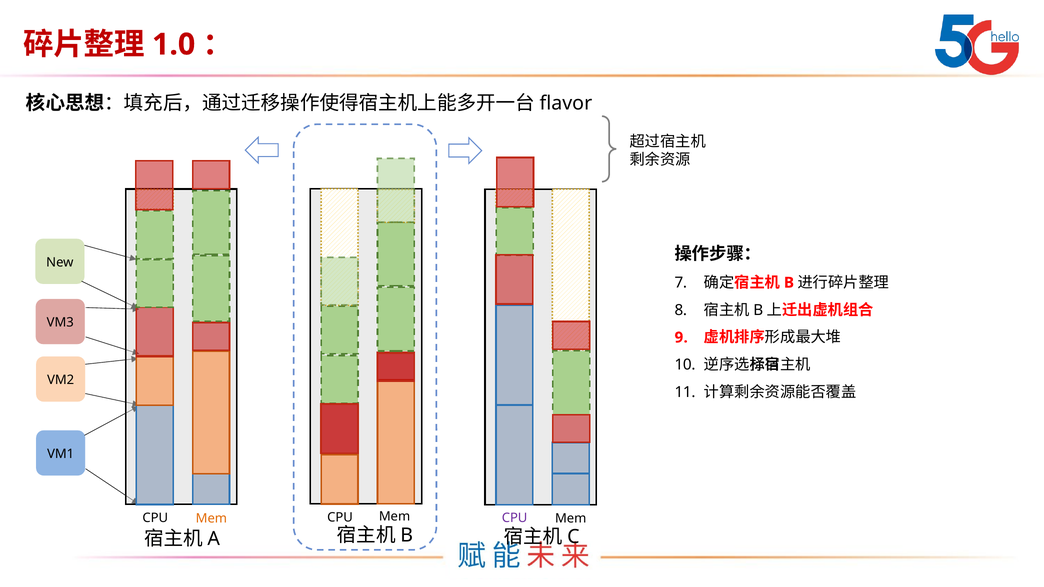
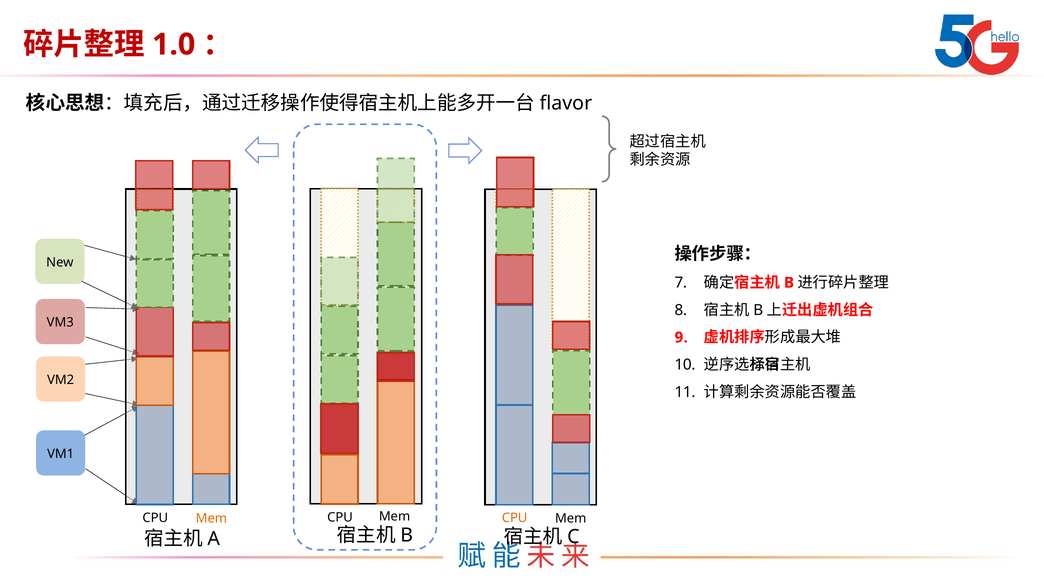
CPU colour: purple -> orange (515, 518)
